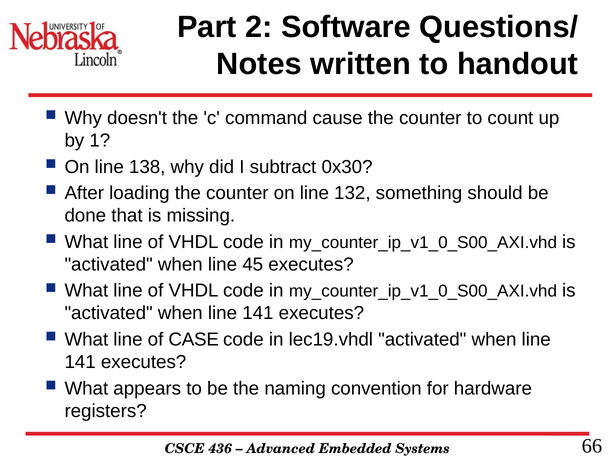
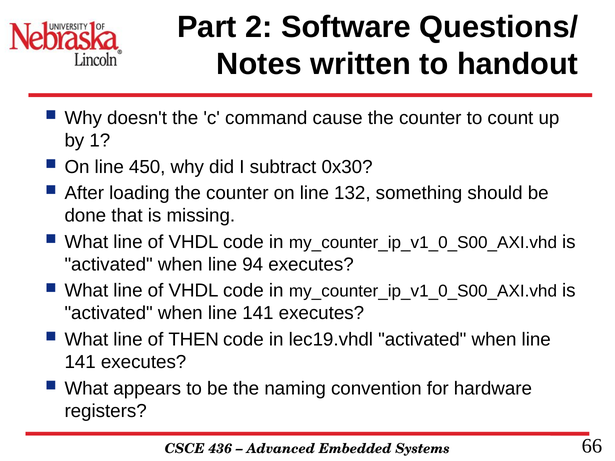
138: 138 -> 450 (147, 167)
45: 45 -> 94 (253, 265)
CASE: CASE -> THEN (194, 340)
